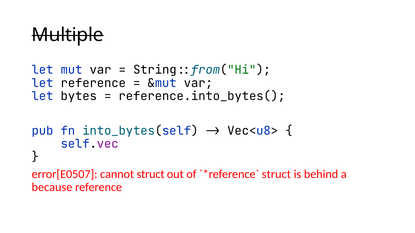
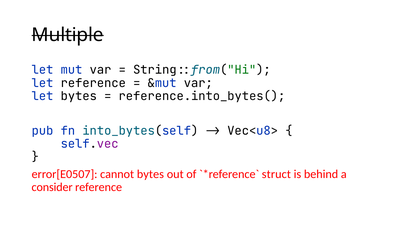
cannot struct: struct -> bytes (150, 174)
because: because -> consider (52, 188)
